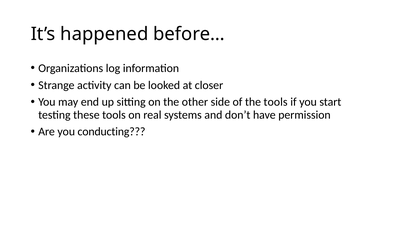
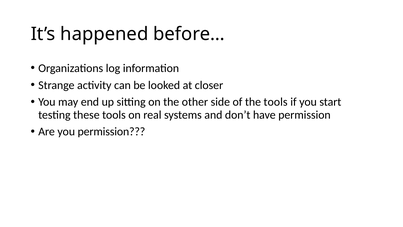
you conducting: conducting -> permission (111, 132)
